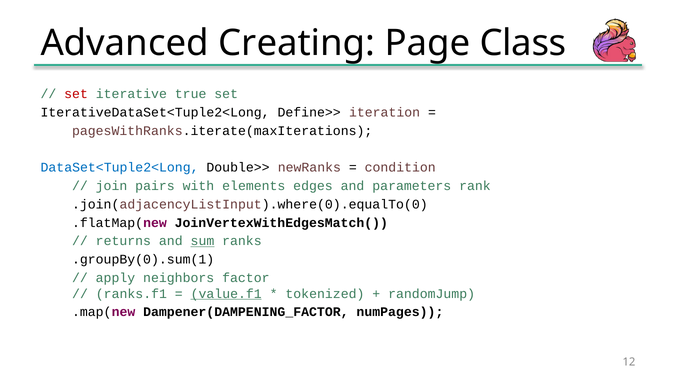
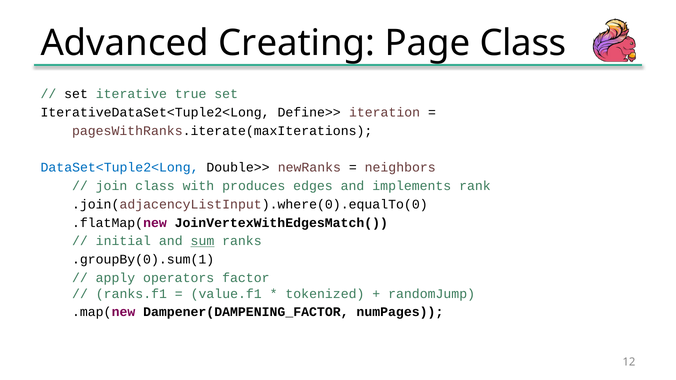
set colour: red -> black (76, 94)
condition: condition -> neighbors (400, 168)
join pairs: pairs -> class (155, 186)
elements: elements -> produces (254, 186)
parameters: parameters -> implements (412, 186)
returns: returns -> initial (123, 241)
neighbors: neighbors -> operators (179, 278)
value.f1 underline: present -> none (226, 294)
